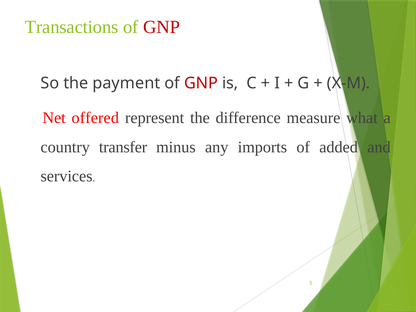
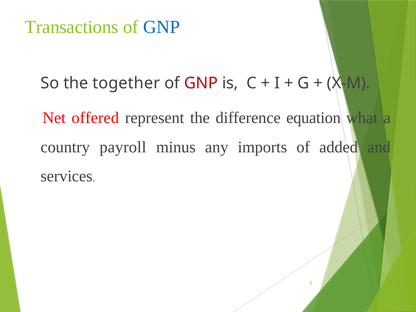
GNP colour: red -> blue (162, 27)
payment: payment -> together (126, 83)
measure: measure -> equation (314, 118)
transfer: transfer -> payroll (123, 147)
